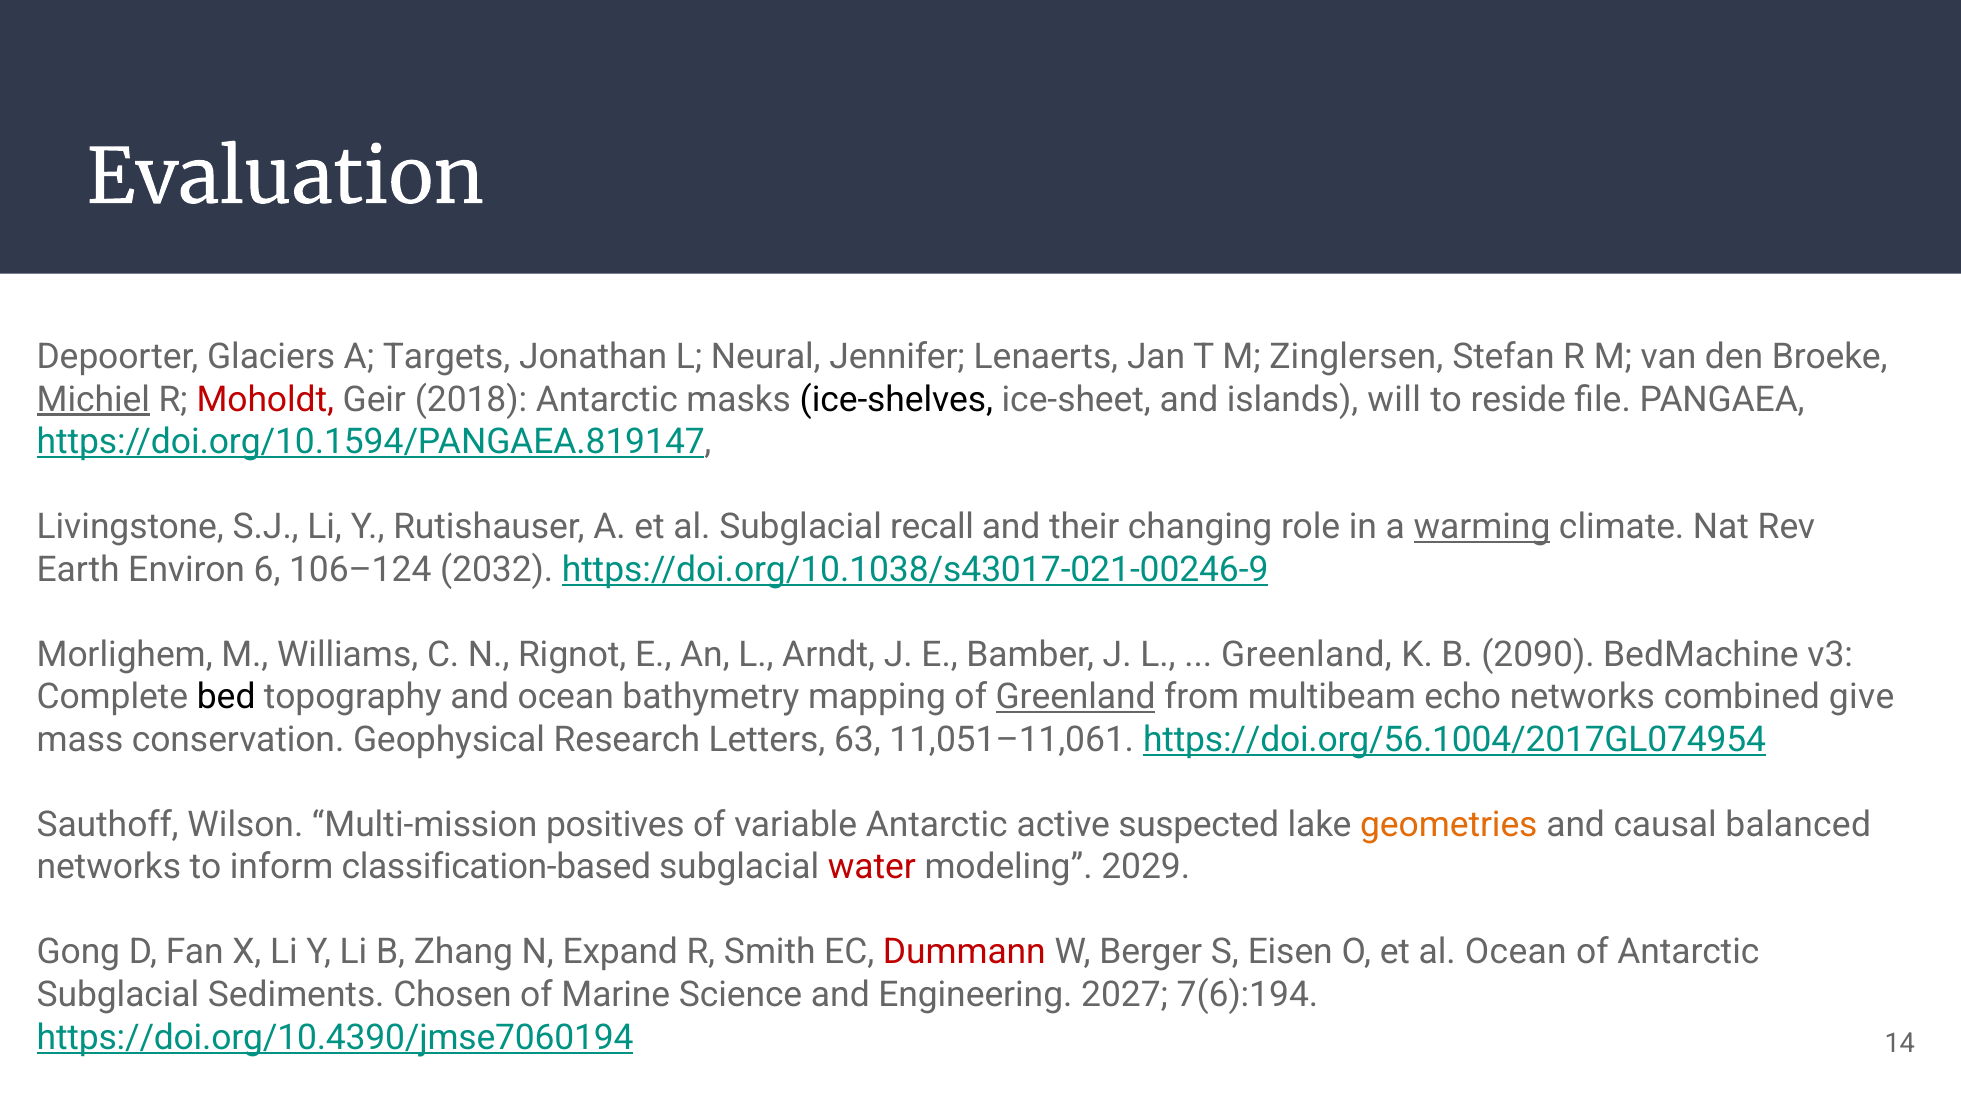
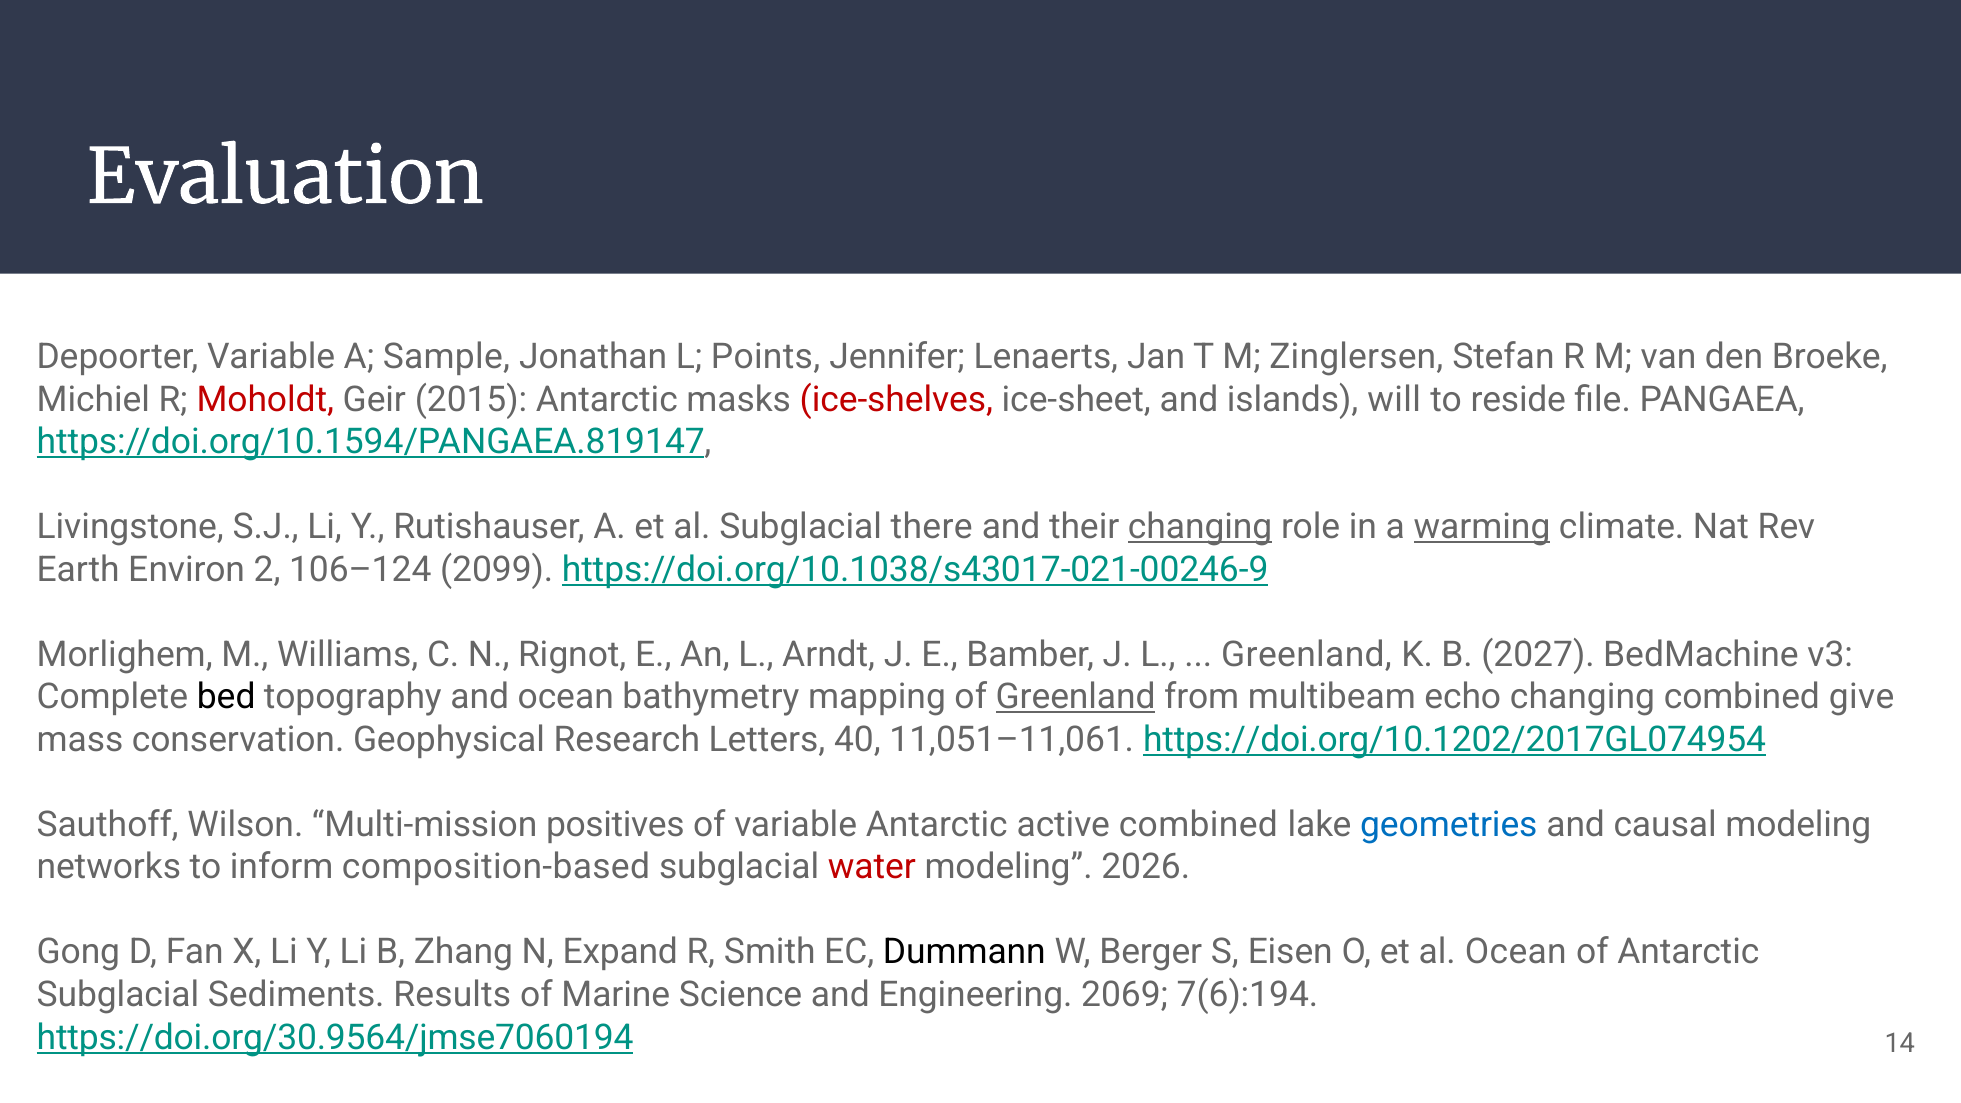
Depoorter Glaciers: Glaciers -> Variable (271, 357)
Targets: Targets -> Sample (446, 357)
Neural: Neural -> Points (766, 357)
Michiel underline: present -> none (93, 399)
2018: 2018 -> 2015 (471, 399)
ice-shelves colour: black -> red (896, 399)
recall: recall -> there (932, 527)
changing underline: none -> present (1200, 527)
6: 6 -> 2 (267, 570)
2032: 2032 -> 2099 (497, 570)
2090: 2090 -> 2027 (1538, 655)
echo networks: networks -> changing (1582, 697)
63: 63 -> 40 (857, 740)
https://doi.org/56.1004/2017GL074954: https://doi.org/56.1004/2017GL074954 -> https://doi.org/10.1202/2017GL074954 (1455, 740)
active suspected: suspected -> combined (1198, 825)
geometries colour: orange -> blue (1449, 825)
causal balanced: balanced -> modeling (1798, 825)
classification-based: classification-based -> composition-based (496, 867)
2029: 2029 -> 2026 (1146, 867)
Dummann colour: red -> black (964, 952)
Chosen: Chosen -> Results (452, 995)
2027: 2027 -> 2069 (1125, 995)
https://doi.org/10.4390/jmse7060194: https://doi.org/10.4390/jmse7060194 -> https://doi.org/30.9564/jmse7060194 (335, 1037)
